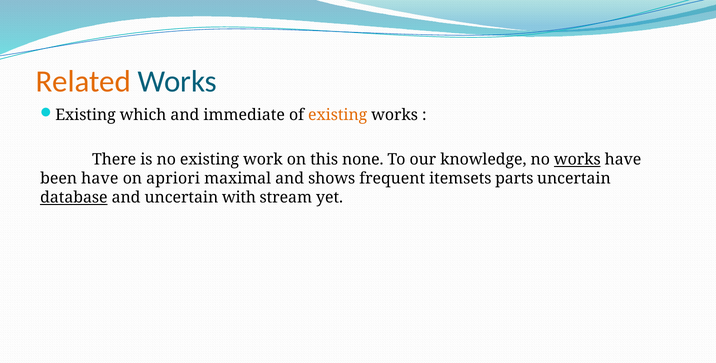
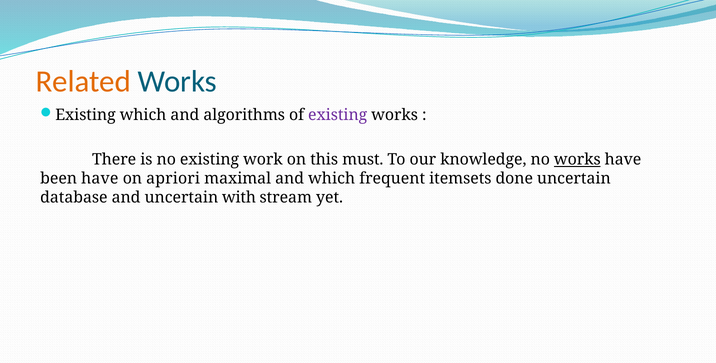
immediate: immediate -> algorithms (244, 115)
existing colour: orange -> purple (338, 115)
none: none -> must (363, 160)
and shows: shows -> which (332, 179)
parts: parts -> done (514, 179)
database underline: present -> none (74, 198)
